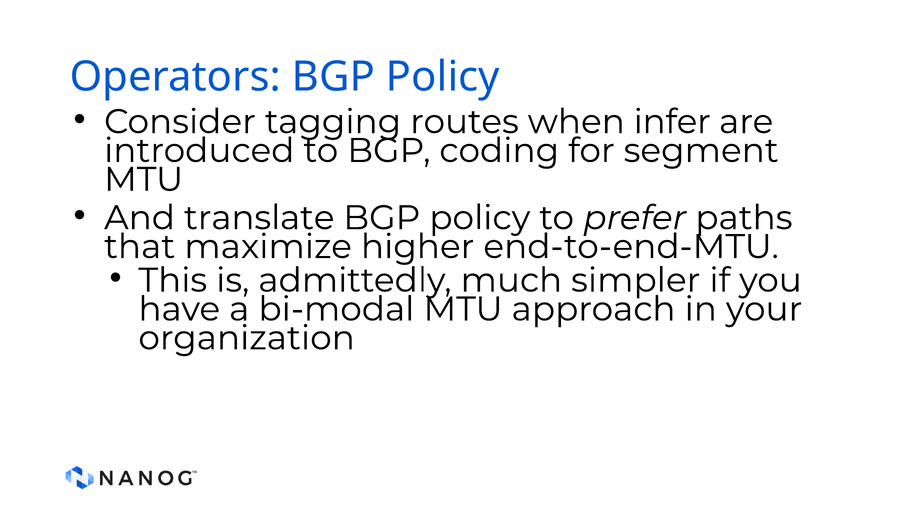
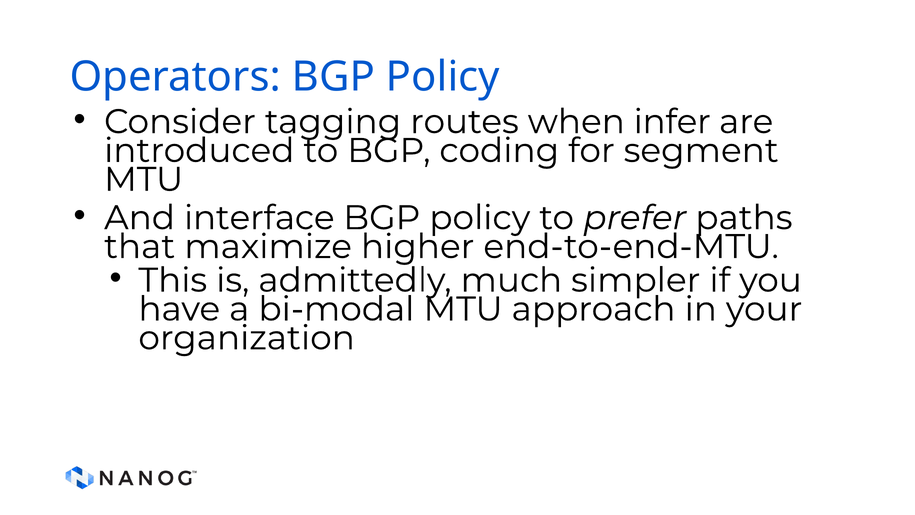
translate: translate -> interface (259, 218)
